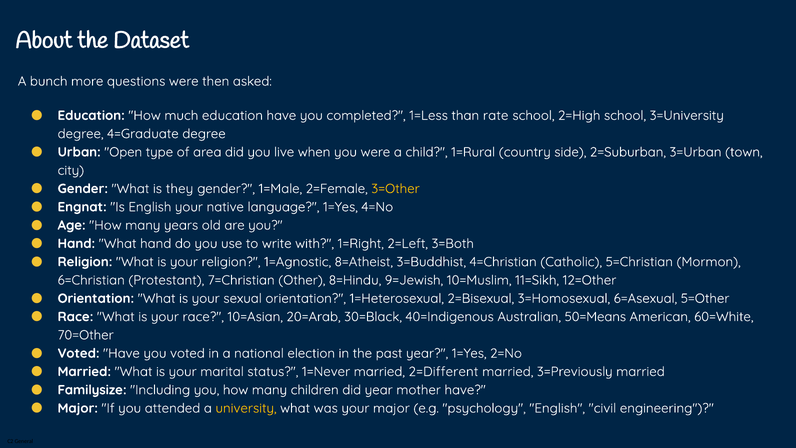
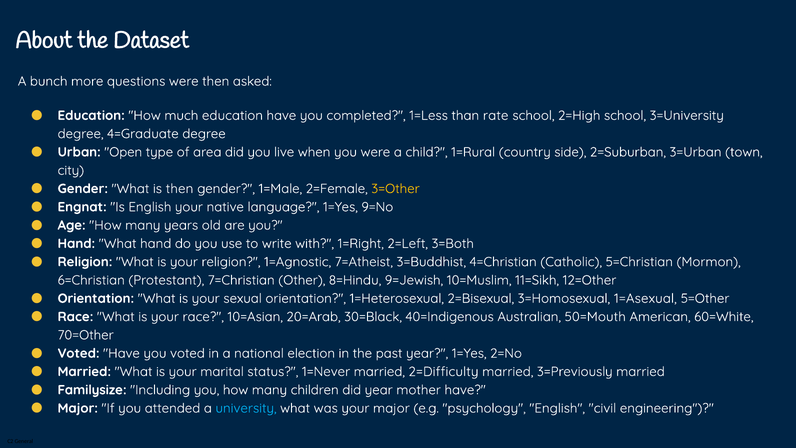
is they: they -> then (180, 189)
4=No: 4=No -> 9=No (377, 207)
8=Atheist: 8=Atheist -> 7=Atheist (364, 262)
6=Asexual: 6=Asexual -> 1=Asexual (645, 298)
50=Means: 50=Means -> 50=Mouth (595, 317)
2=Different: 2=Different -> 2=Difficulty (443, 371)
university colour: yellow -> light blue (246, 408)
